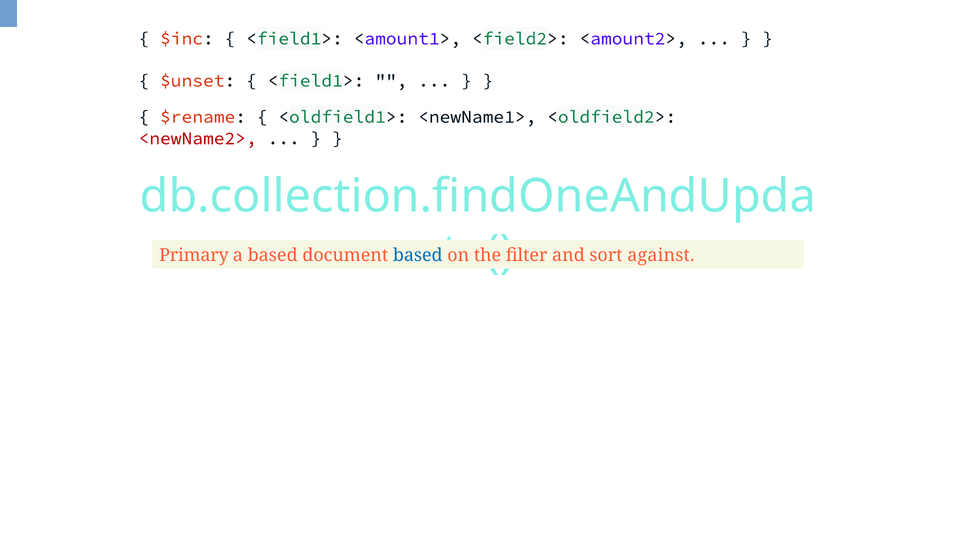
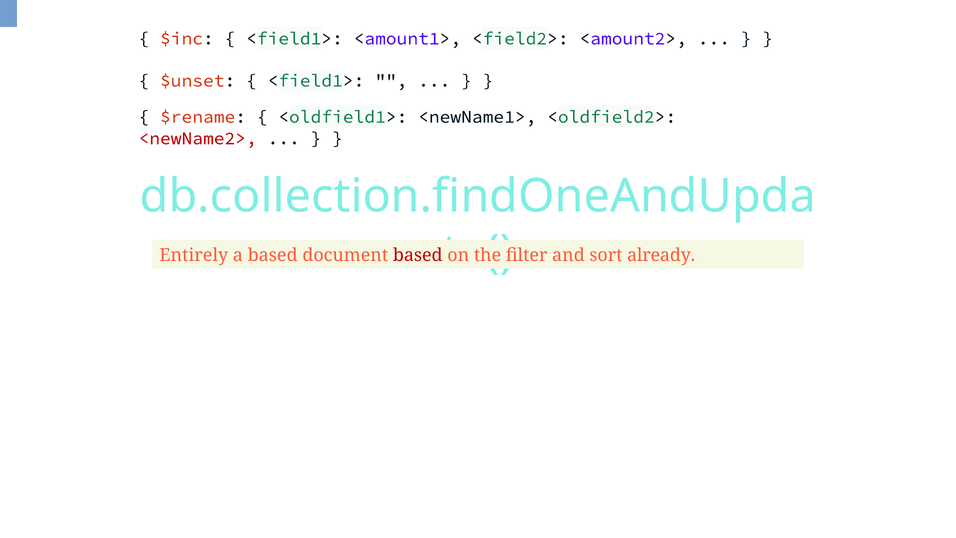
Primary: Primary -> Entirely (194, 255)
based colour: blue -> red (418, 255)
against: against -> already (661, 255)
